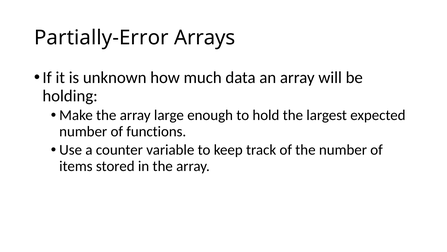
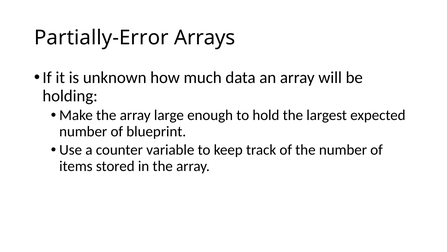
functions: functions -> blueprint (156, 131)
